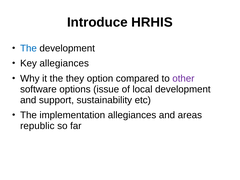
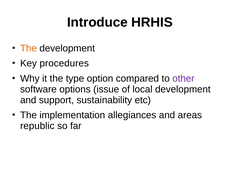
The colour: blue -> orange (28, 48)
Key allegiances: allegiances -> procedures (64, 63)
they: they -> type (75, 78)
